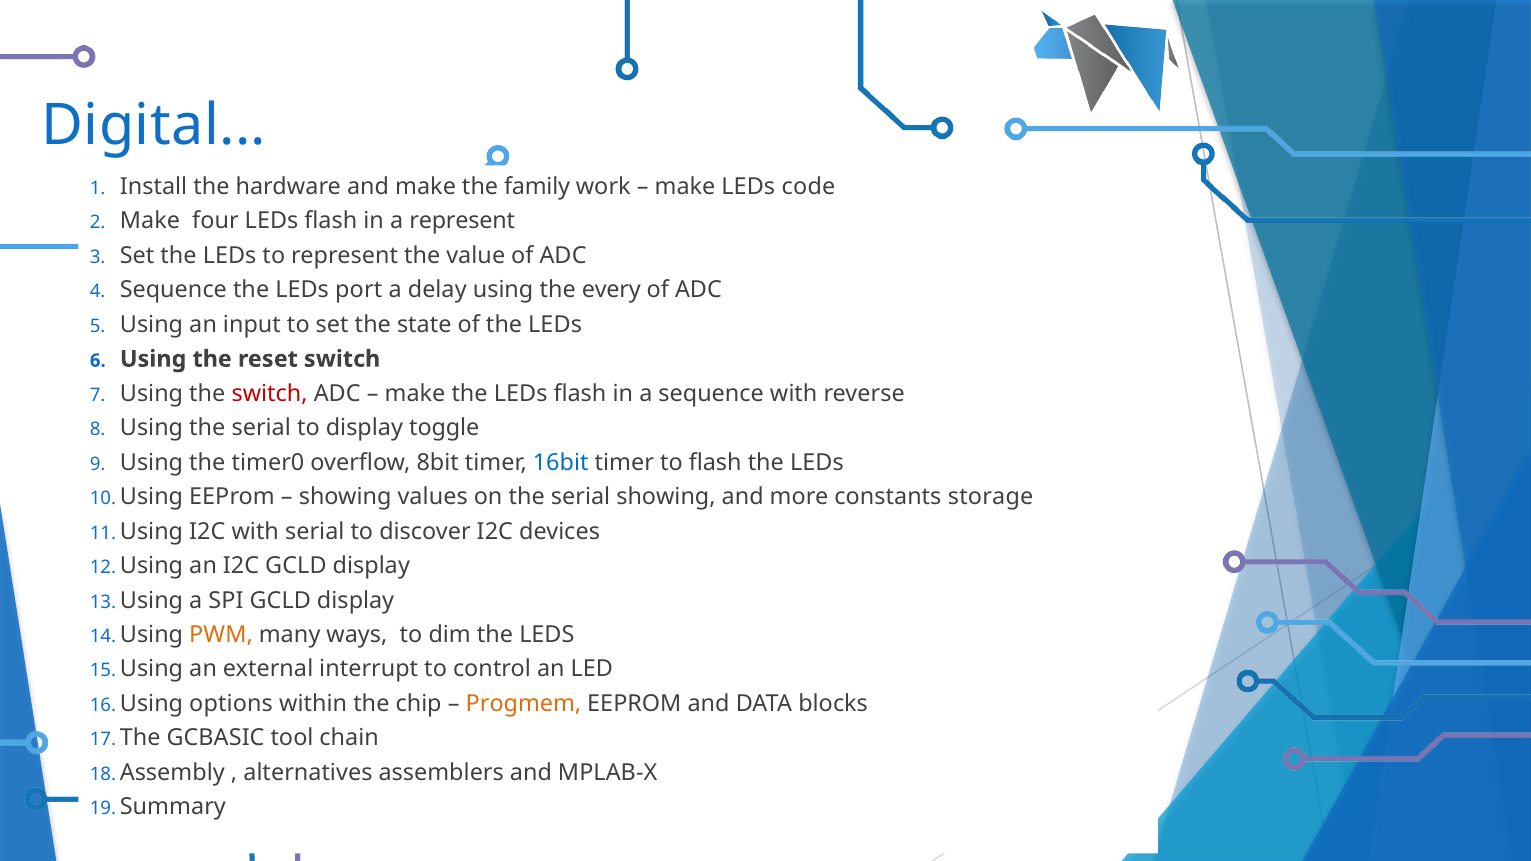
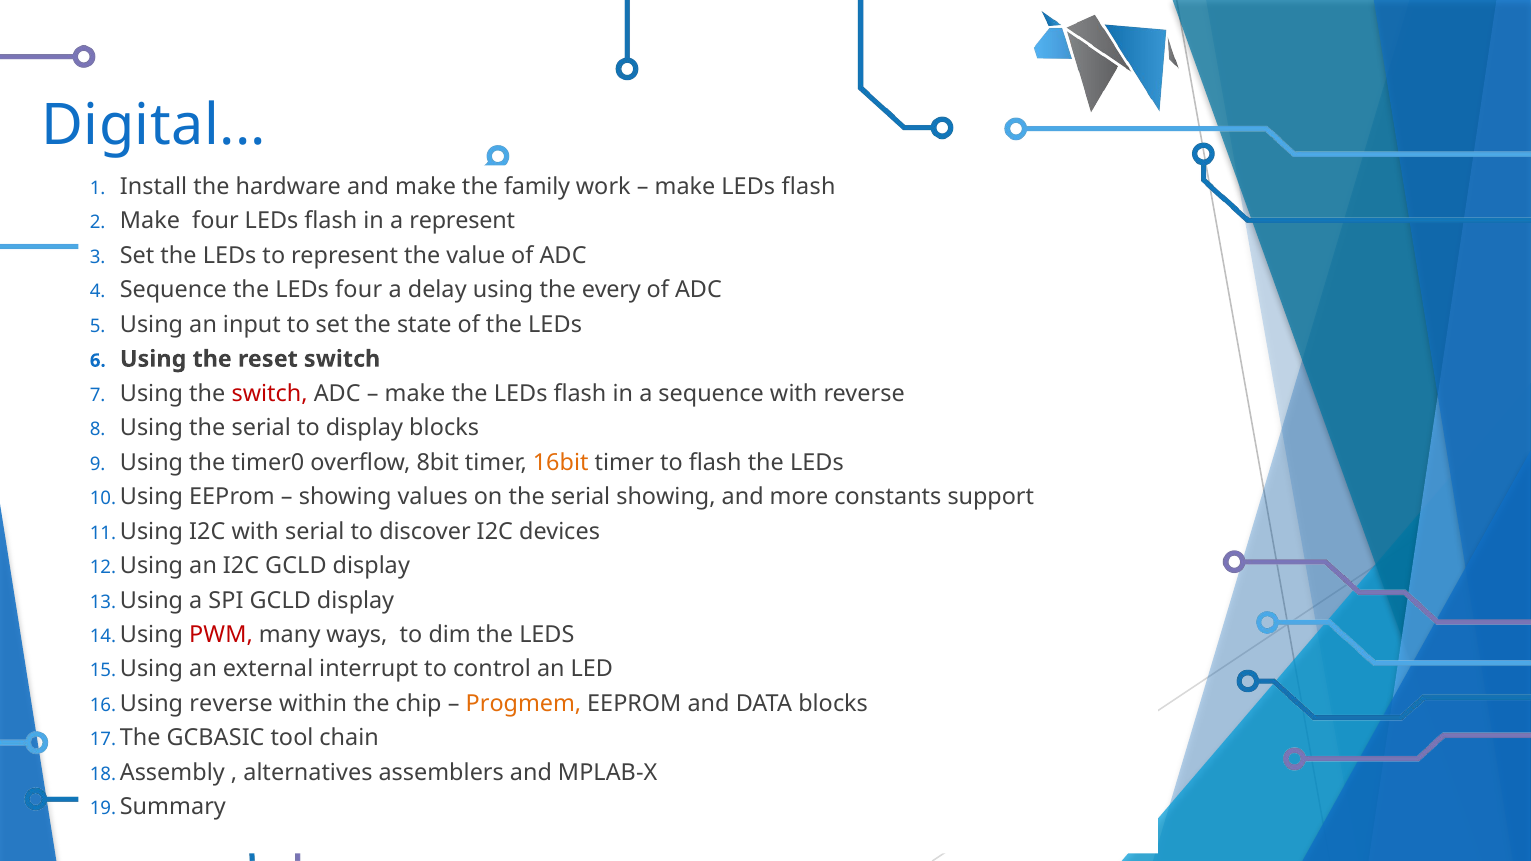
make LEDs code: code -> flash (809, 187)
LEDs port: port -> four (359, 290)
display toggle: toggle -> blocks (444, 428)
16bit colour: blue -> orange (561, 463)
storage: storage -> support (991, 497)
PWM colour: orange -> red (221, 635)
options: options -> reverse (231, 704)
